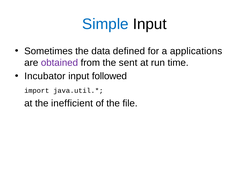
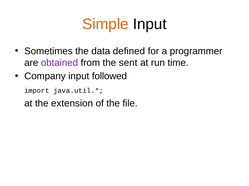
Simple colour: blue -> orange (105, 24)
applications: applications -> programmer (196, 51)
Incubator: Incubator -> Company (45, 77)
inefficient: inefficient -> extension (72, 104)
